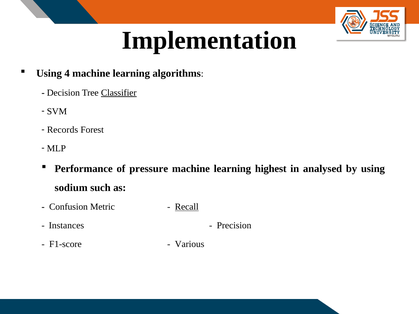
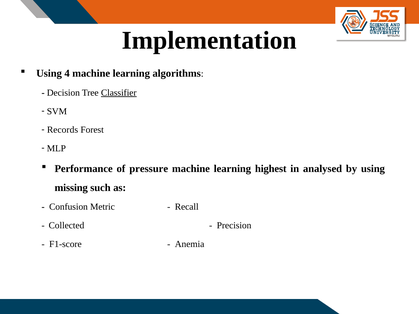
sodium: sodium -> missing (71, 188)
Recall underline: present -> none (187, 207)
Instances: Instances -> Collected (66, 226)
Various: Various -> Anemia (190, 244)
